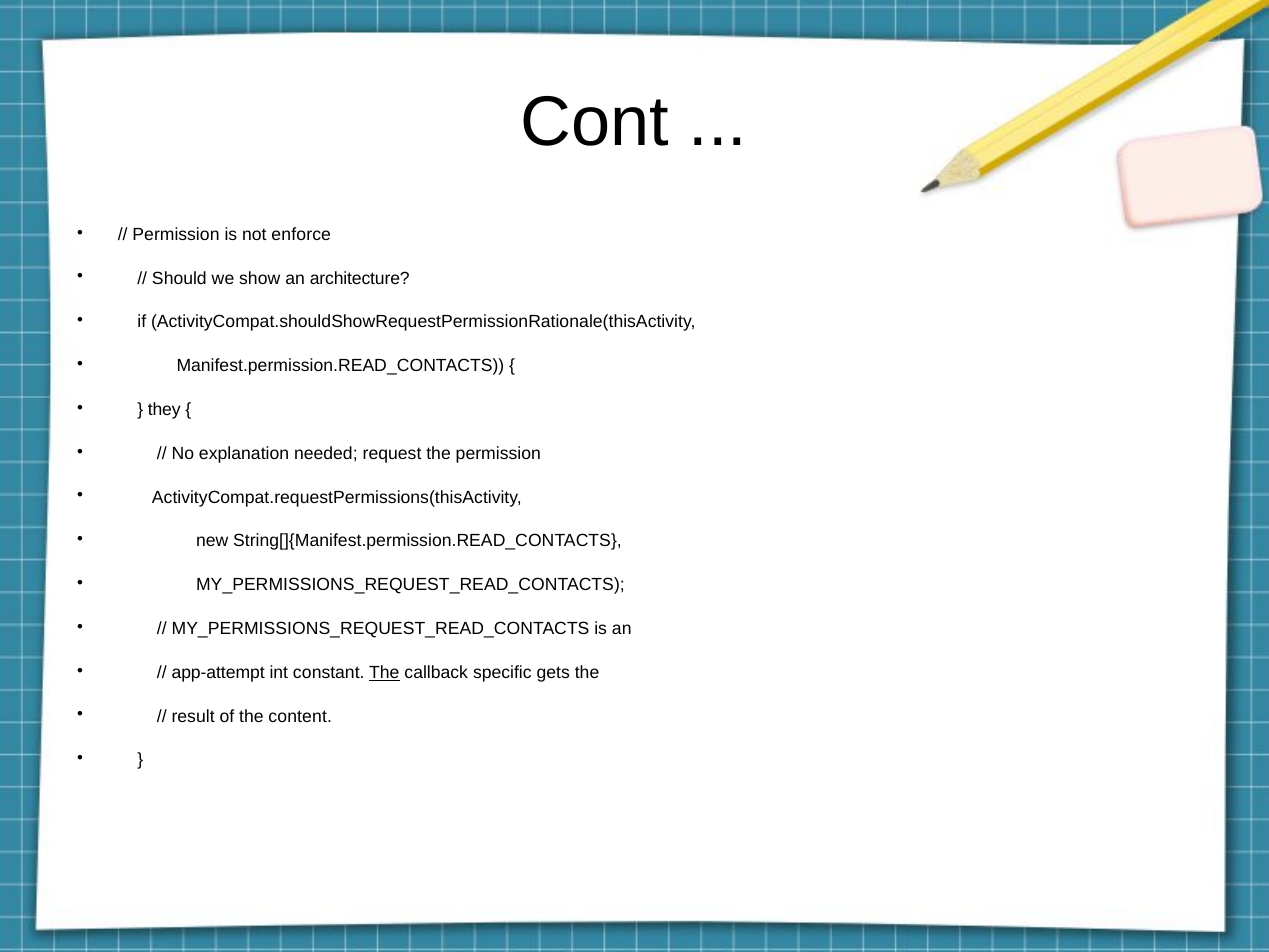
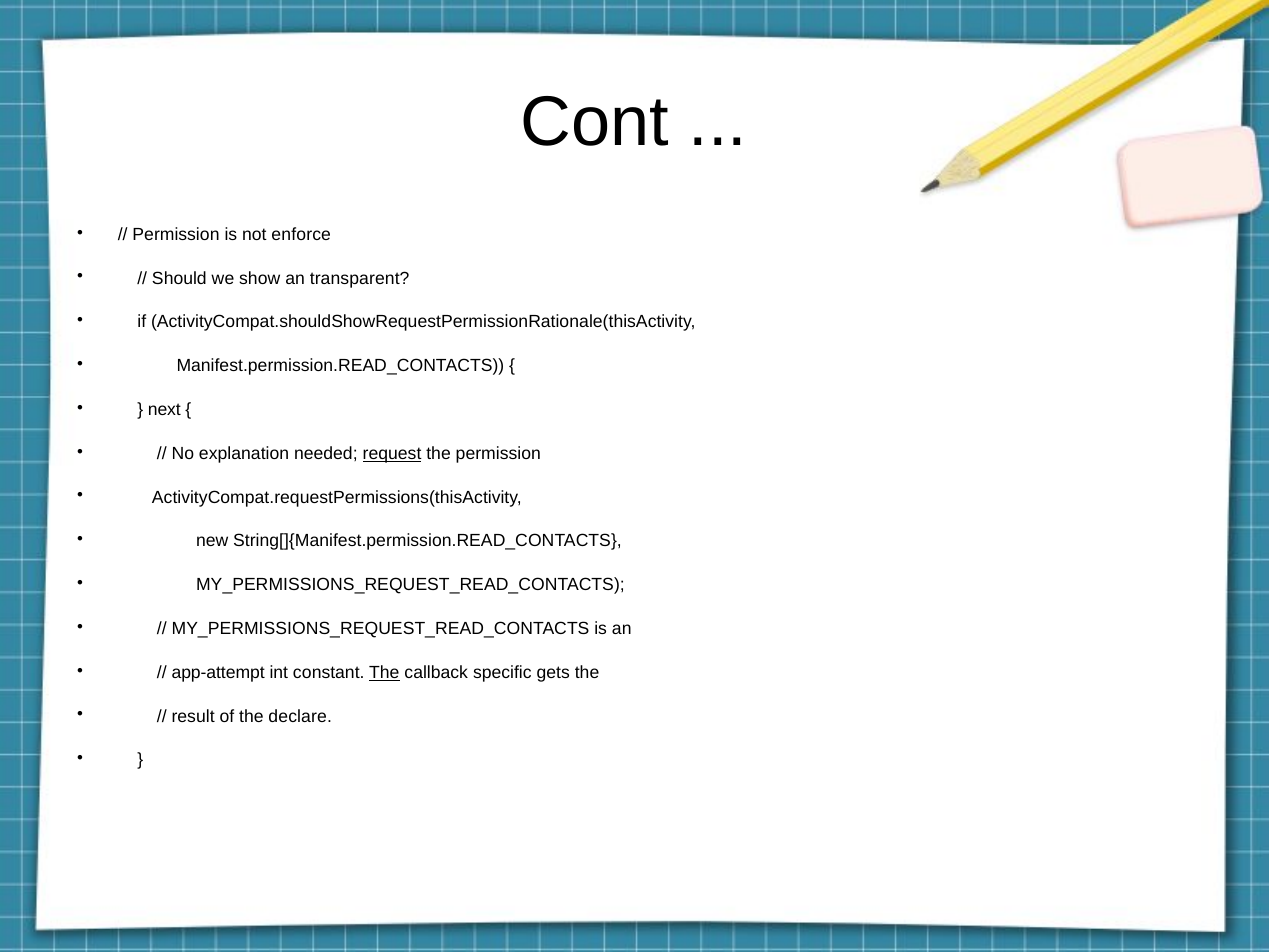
architecture: architecture -> transparent (360, 278)
they: they -> next (164, 410)
request underline: none -> present (392, 453)
content: content -> declare (300, 716)
